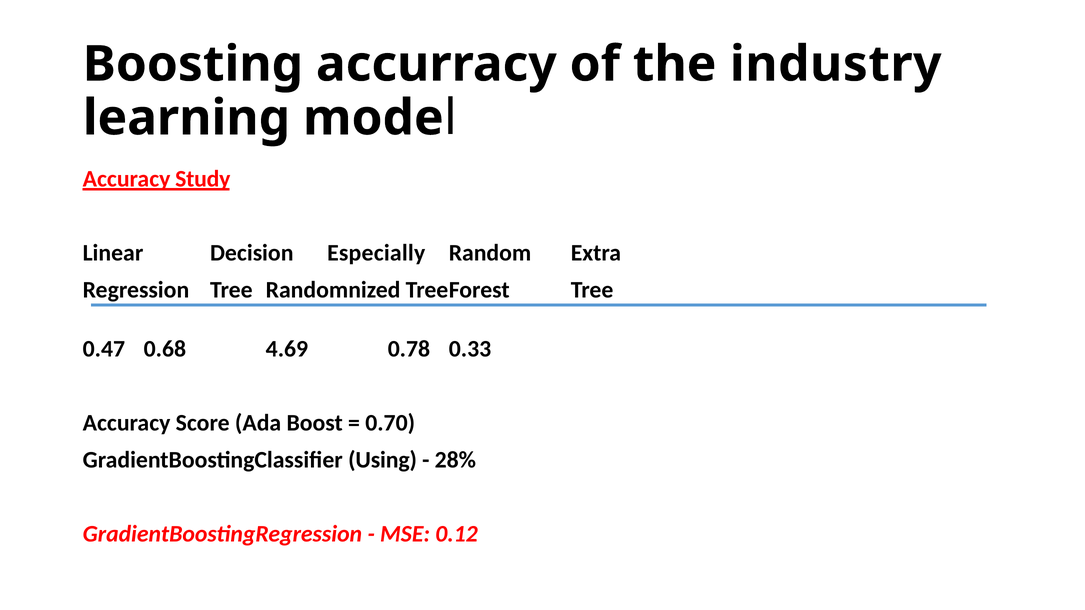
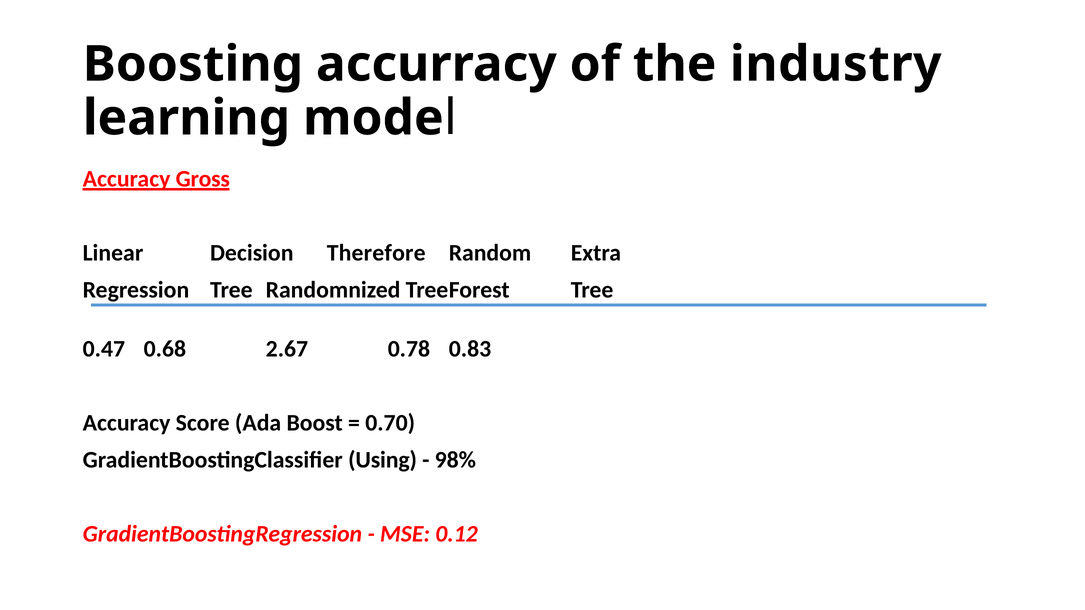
Study: Study -> Gross (203, 179)
Especially: Especially -> Therefore (376, 253)
4.69: 4.69 -> 2.67 (287, 349)
0.33: 0.33 -> 0.83 (470, 349)
28%: 28% -> 98% (455, 460)
